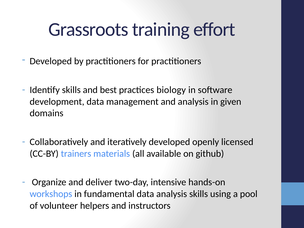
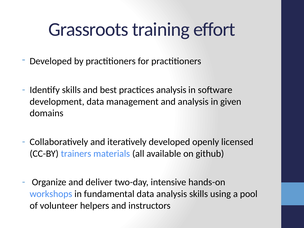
practices biology: biology -> analysis (171, 90)
